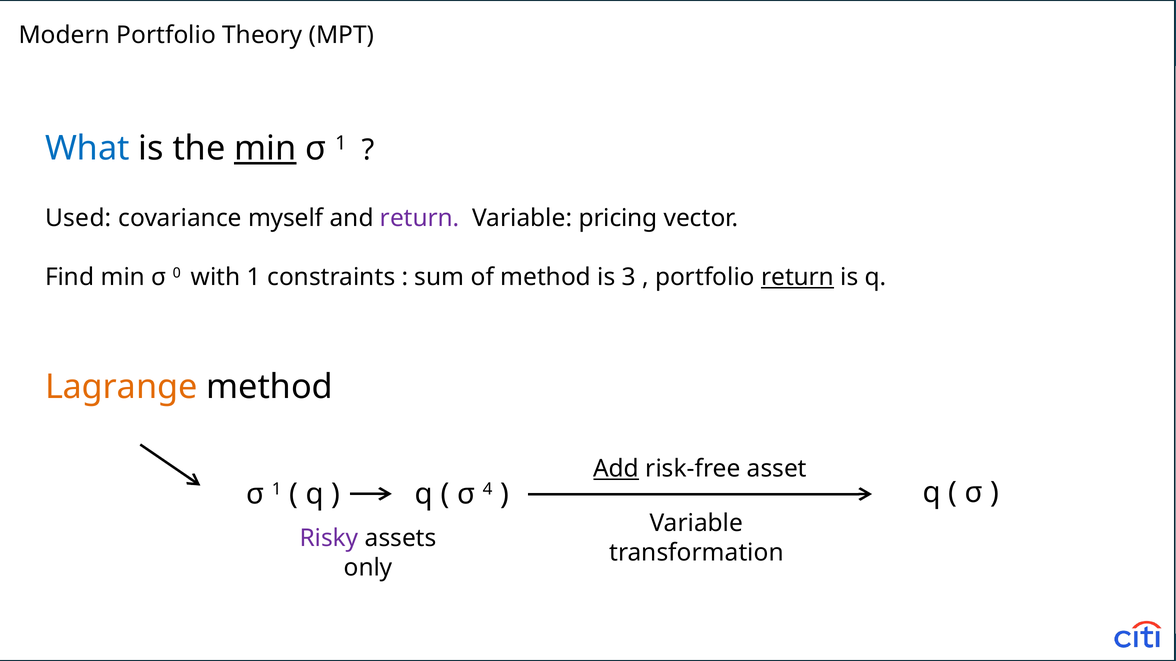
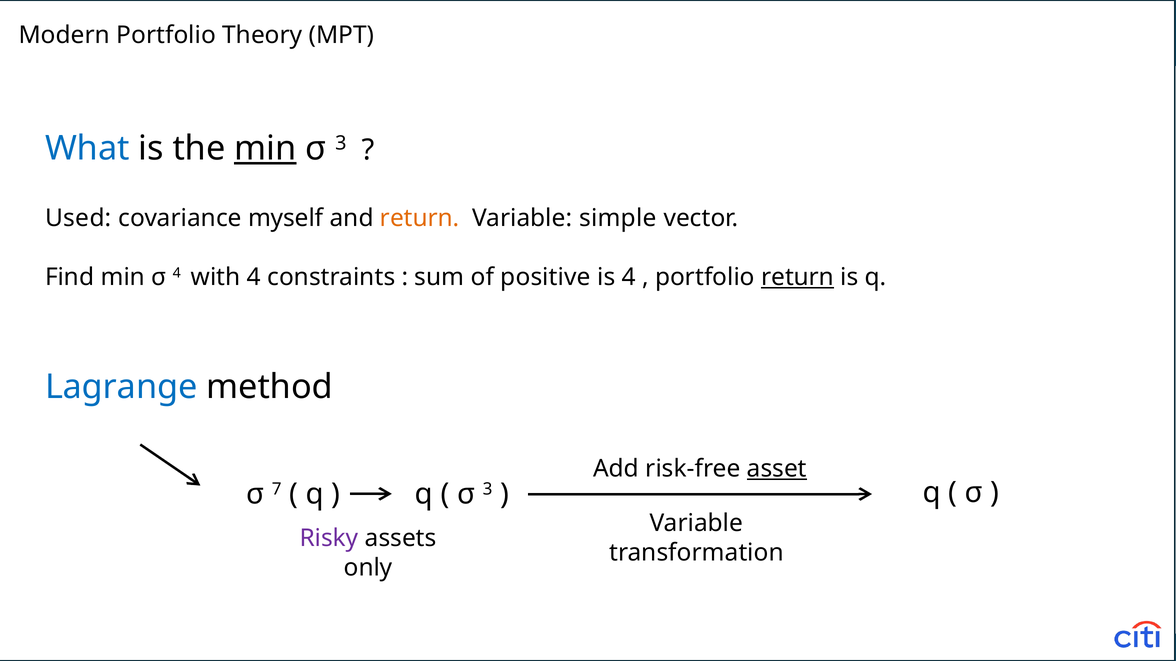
1: 1 -> 3 (341, 143)
return colour: purple -> orange (420, 219)
pricing: pricing -> simple (618, 219)
σ 0: 0 -> 4 (177, 273)
with 1: 1 -> 4 (254, 277)
of method: method -> positive (546, 277)
is 3: 3 -> 4 (629, 277)
Lagrange colour: orange -> blue (121, 387)
Add underline: present -> none (616, 469)
asset underline: none -> present (777, 469)
1: 1 -> 7 (277, 490)
4: 4 -> 3 (488, 490)
